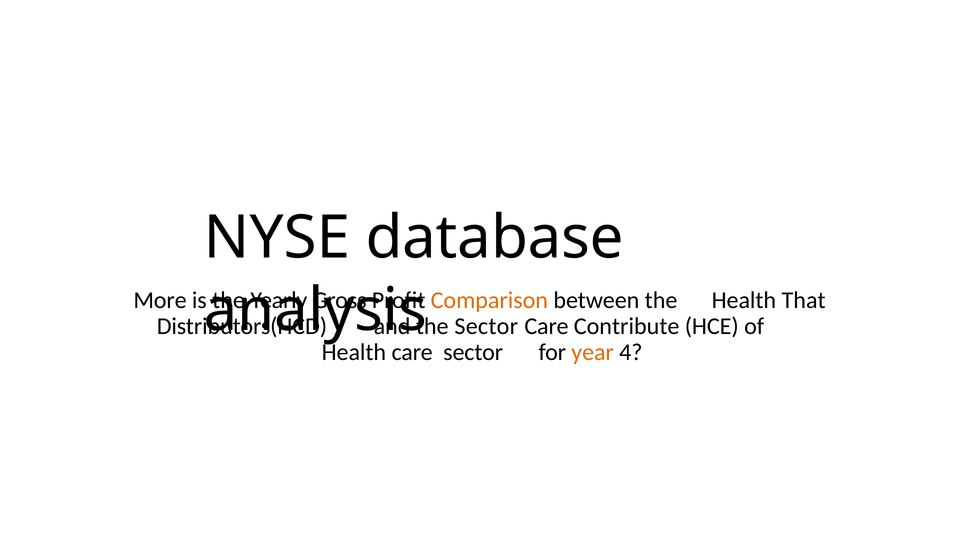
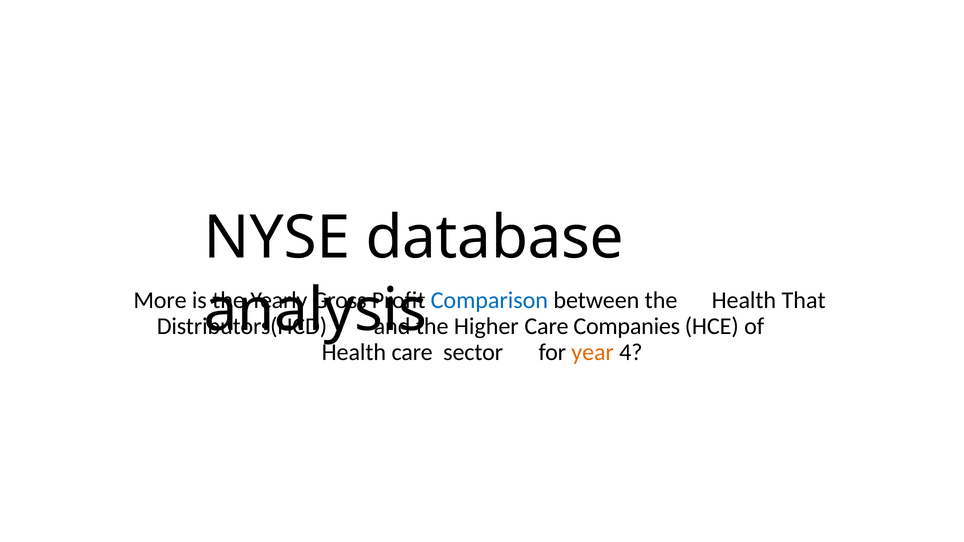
Comparison colour: orange -> blue (489, 301)
the Sector: Sector -> Higher (486, 327)
Contribute: Contribute -> Companies (627, 327)
